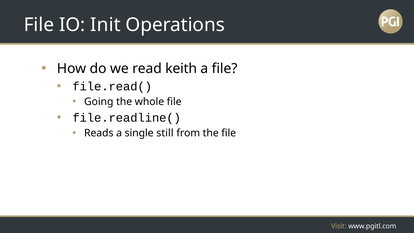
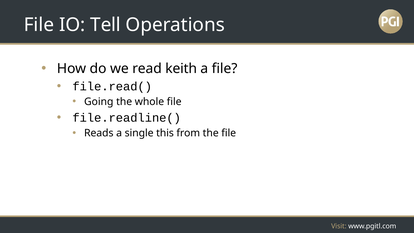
Init: Init -> Tell (106, 25)
still: still -> this (165, 133)
